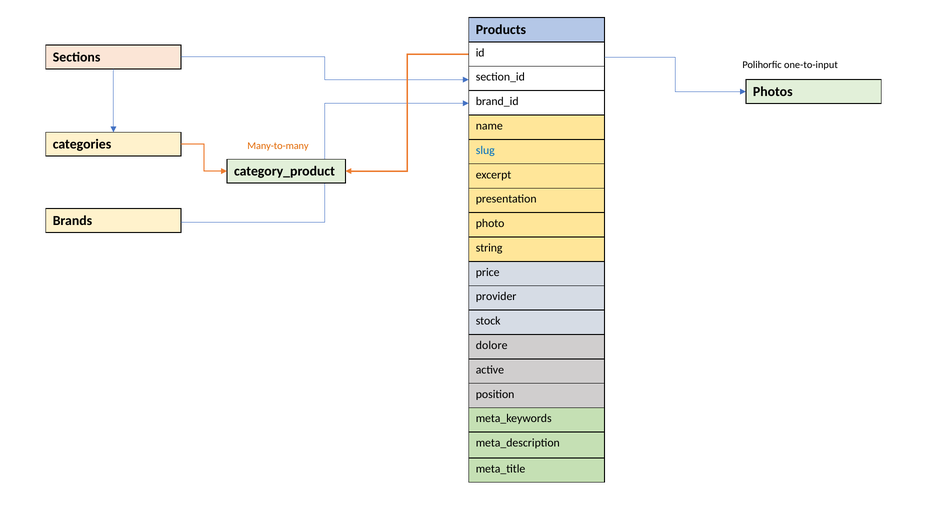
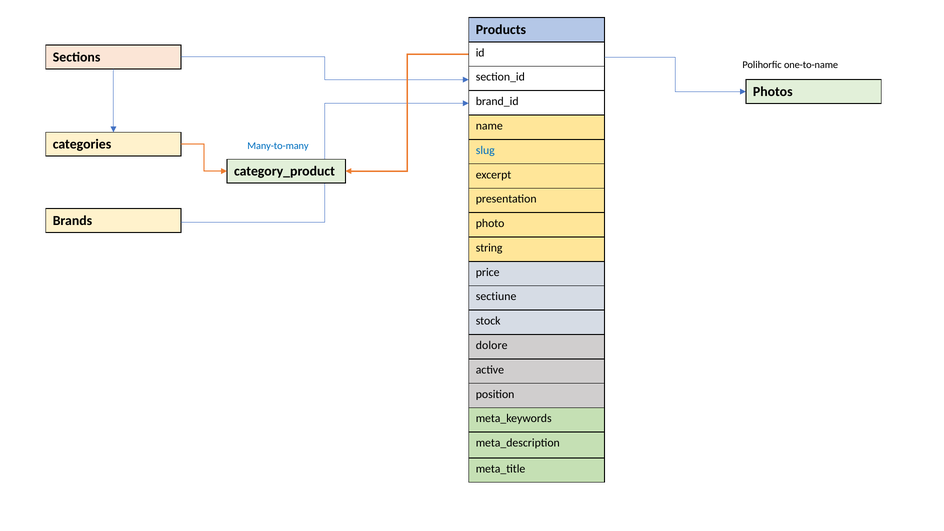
one-to-input: one-to-input -> one-to-name (811, 65)
Many-to-many colour: orange -> blue (278, 146)
provider: provider -> sectiune (496, 297)
